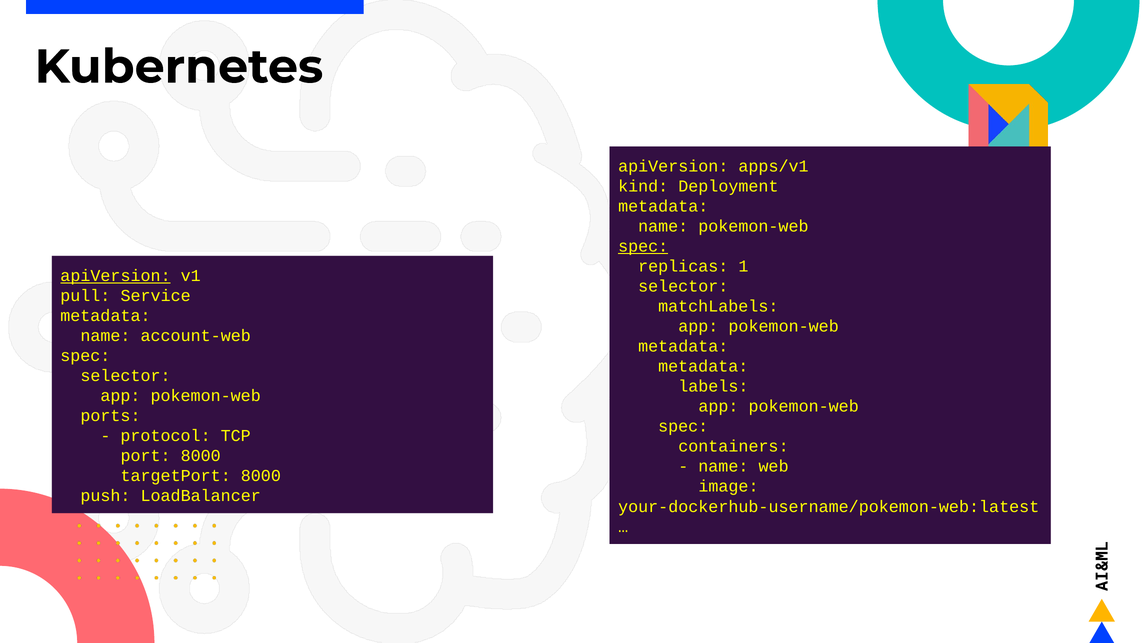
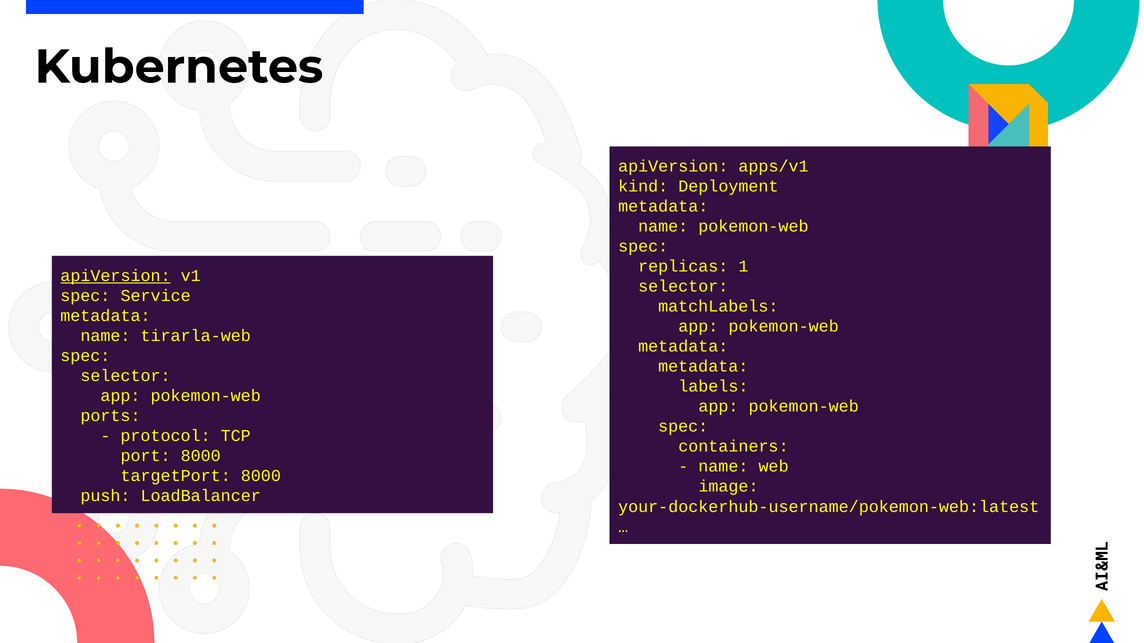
spec underline: present -> none (643, 246)
pull: pull -> spec (85, 296)
account-web: account-web -> tirarla-web (196, 336)
